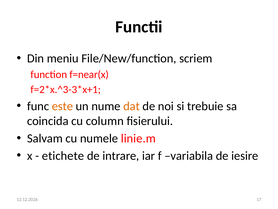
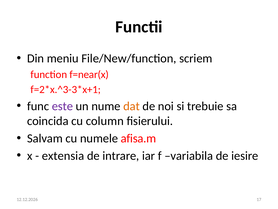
este colour: orange -> purple (62, 106)
linie.m: linie.m -> afisa.m (138, 138)
etichete: etichete -> extensia (63, 155)
